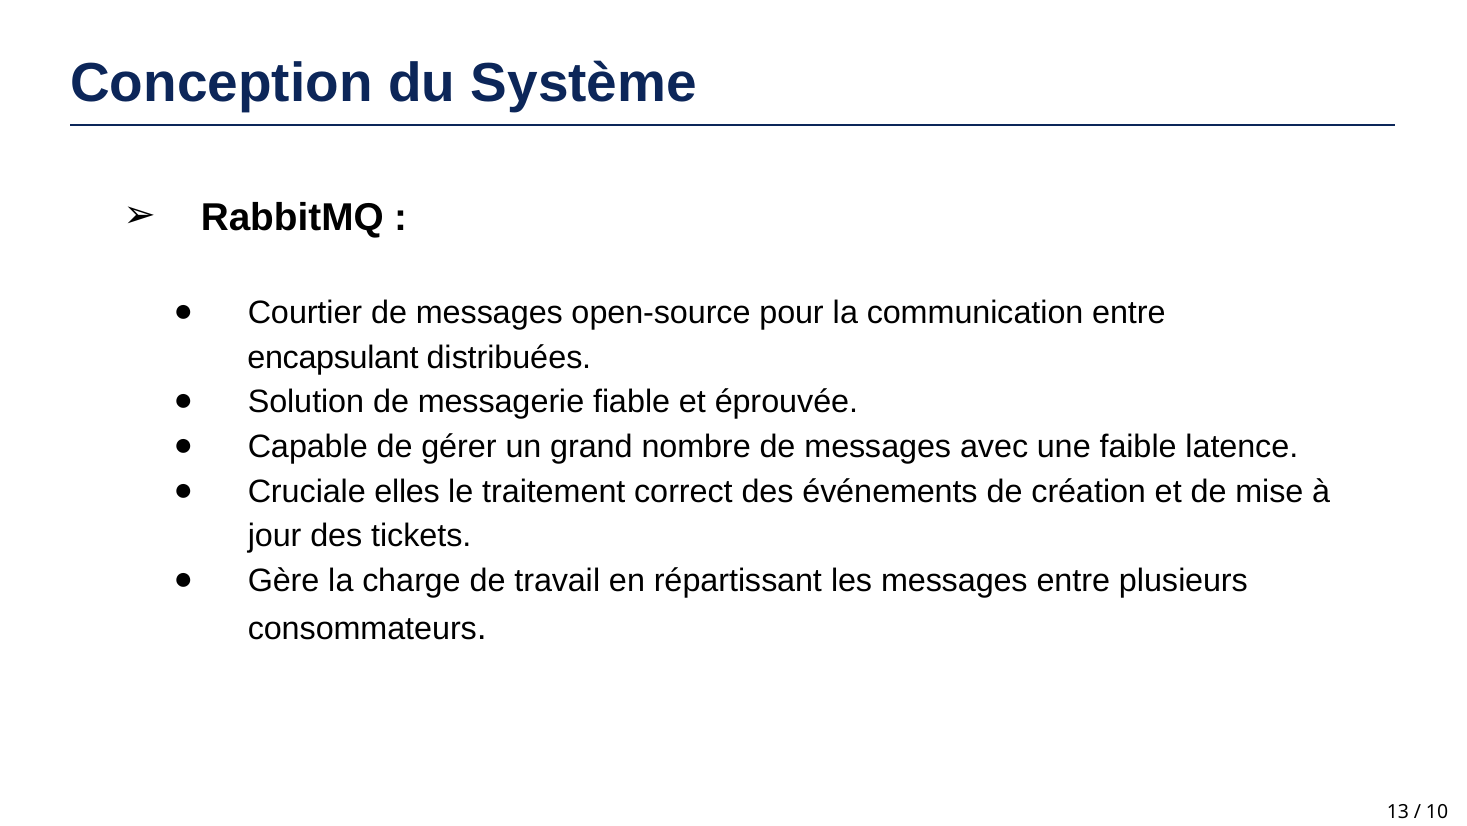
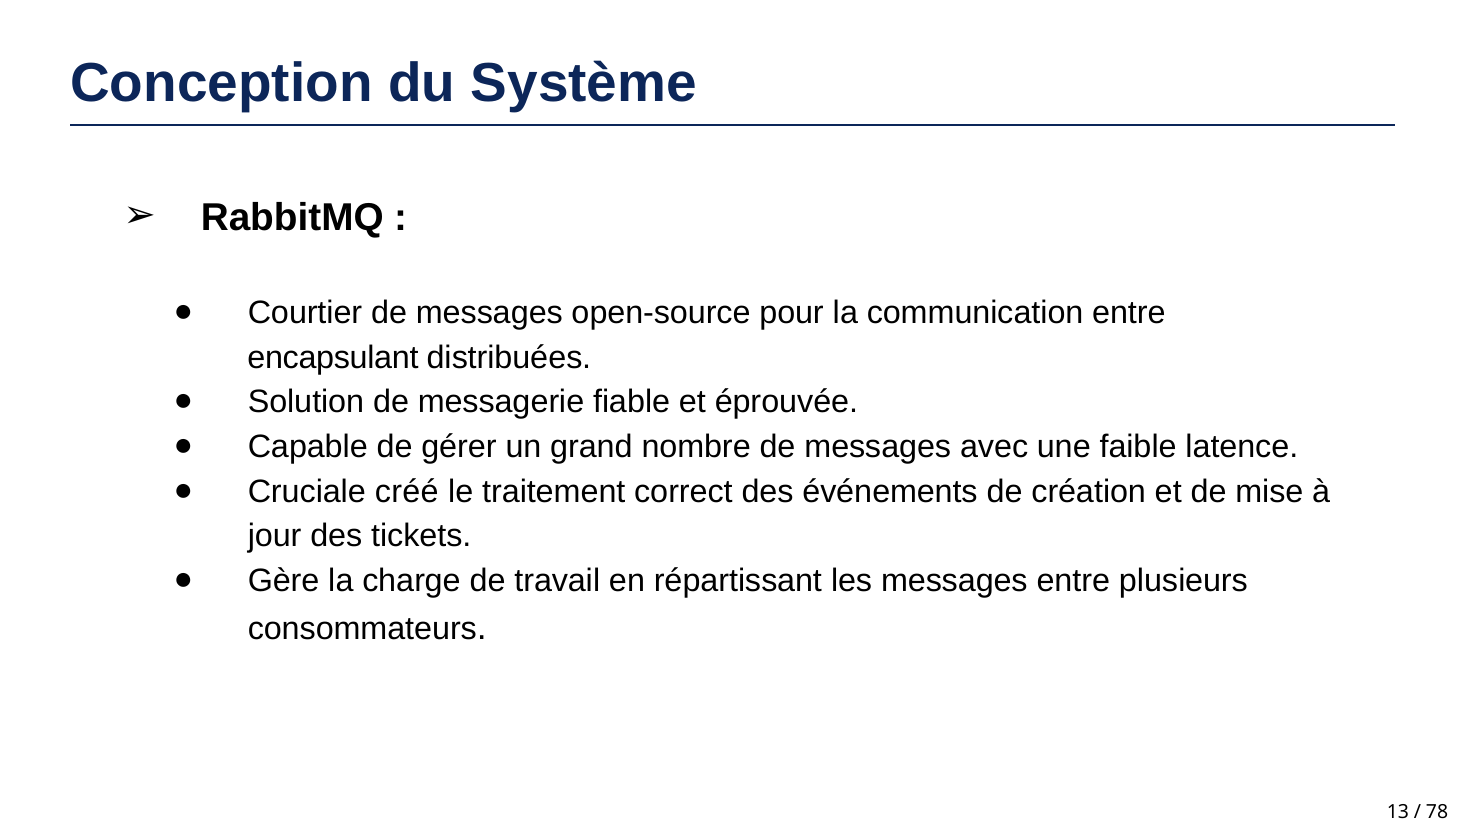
elles: elles -> créé (407, 491)
10: 10 -> 78 (1437, 811)
